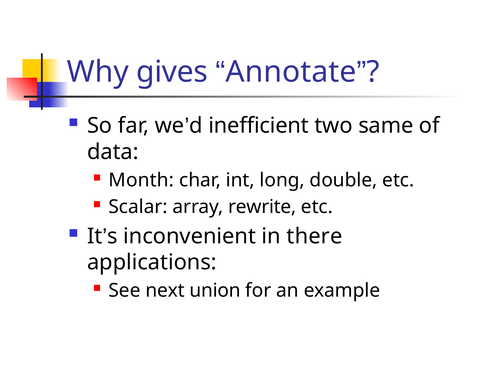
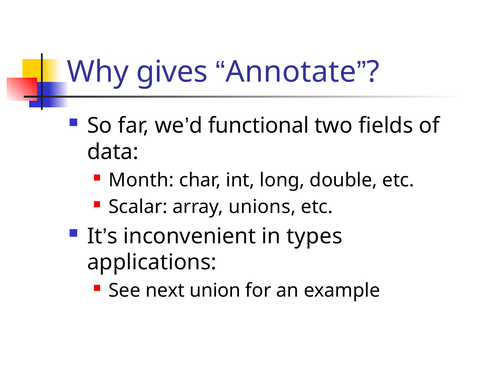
inefficient: inefficient -> functional (259, 126)
same: same -> fields (386, 126)
rewrite: rewrite -> unions (262, 207)
there: there -> types (315, 236)
